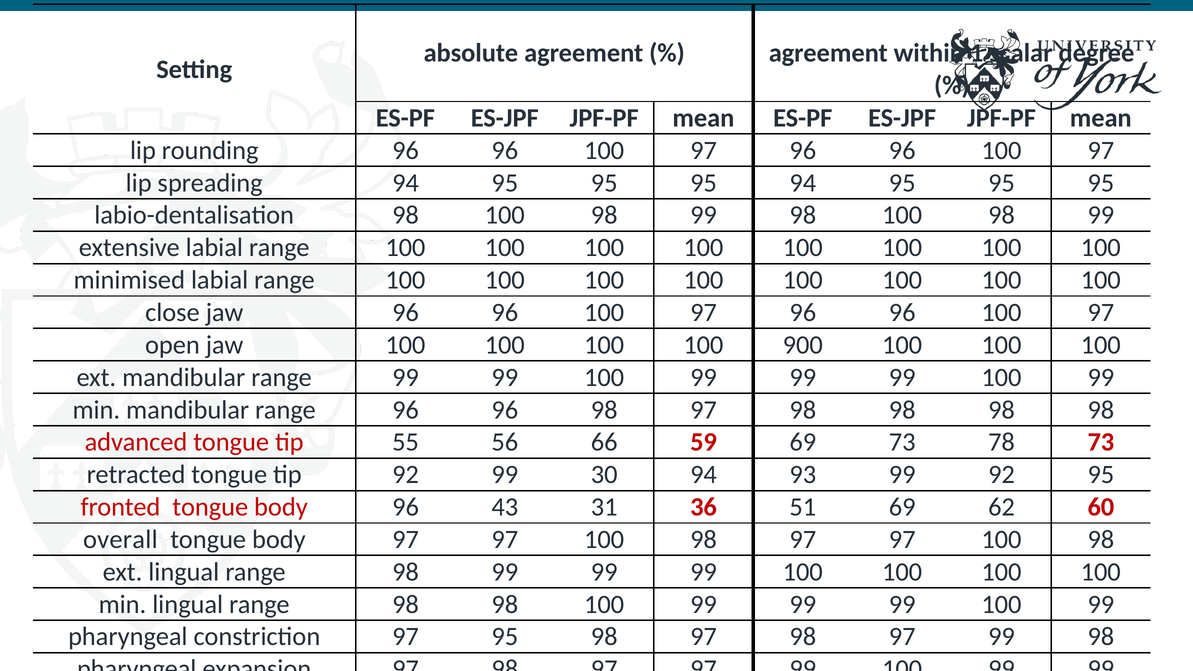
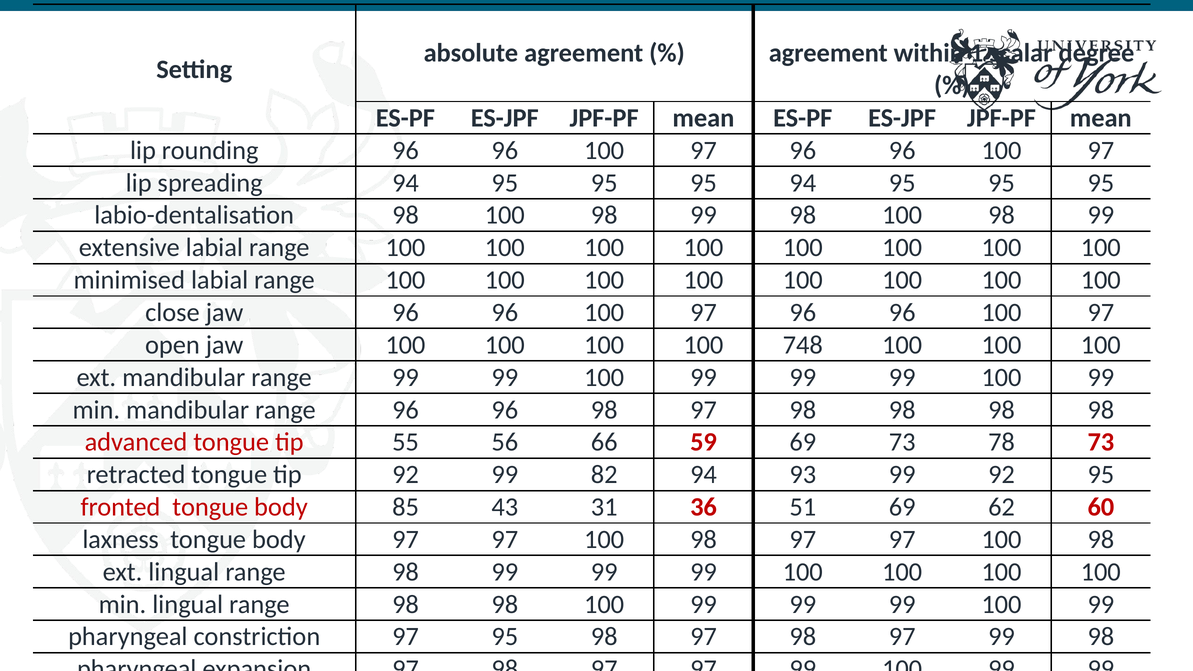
900: 900 -> 748 (803, 345)
30: 30 -> 82 (604, 475)
body 96: 96 -> 85 (406, 508)
overall: overall -> laxness (121, 540)
